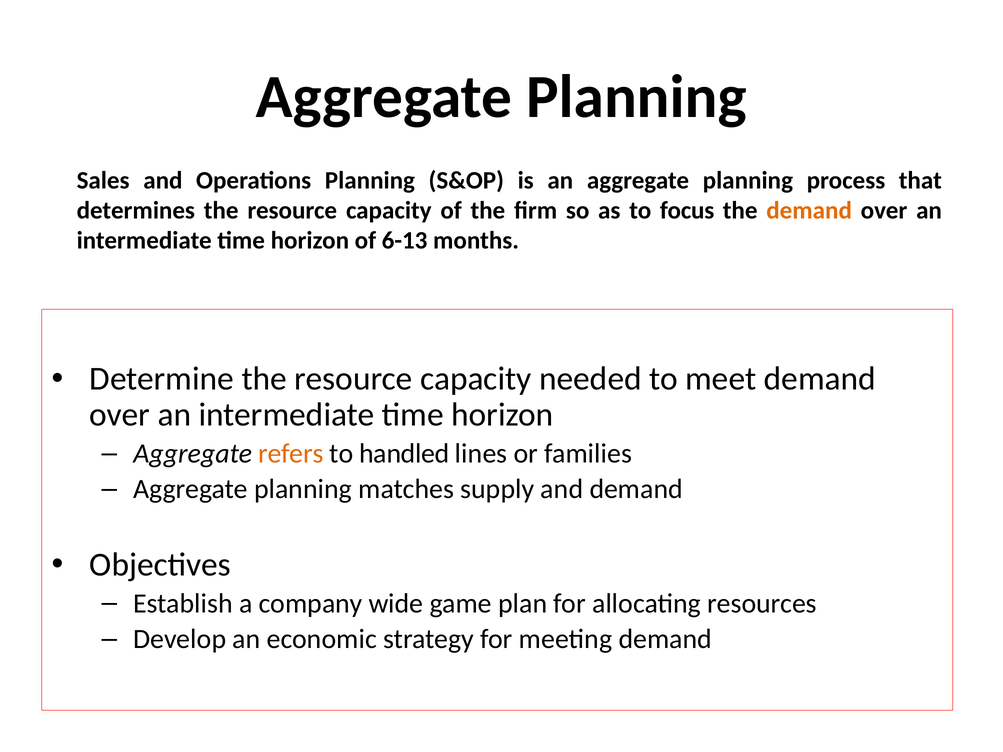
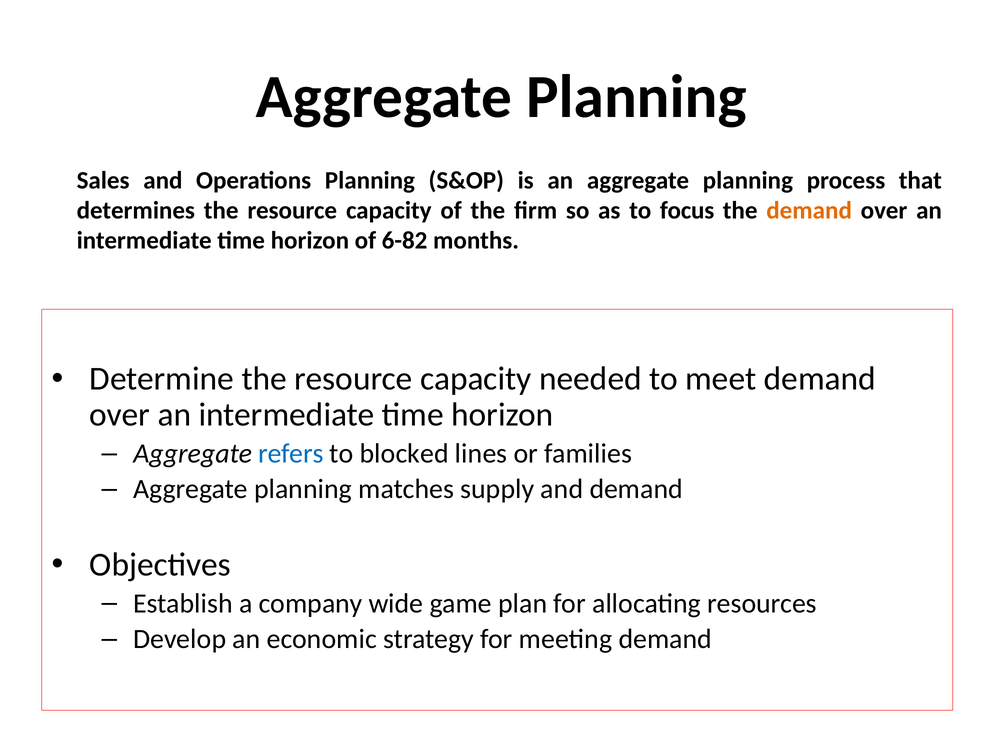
6-13: 6-13 -> 6-82 (405, 241)
refers colour: orange -> blue (291, 454)
handled: handled -> blocked (404, 454)
